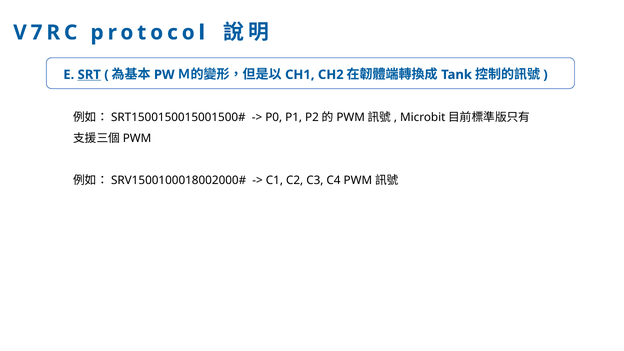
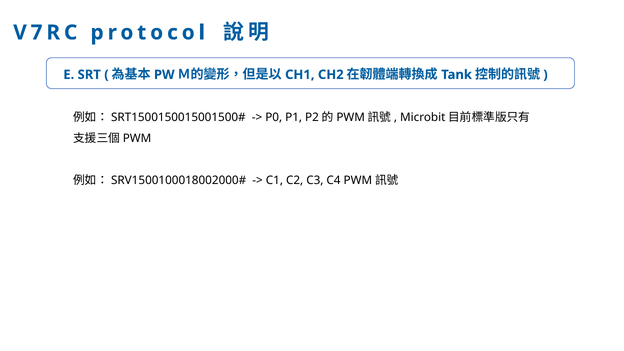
SRT underline: present -> none (89, 75)
